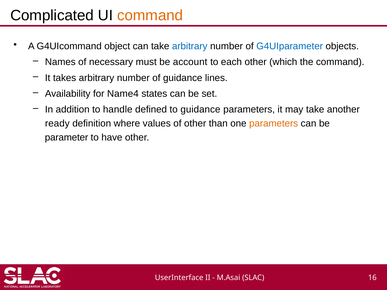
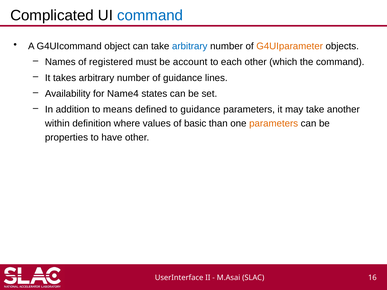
command colour: orange -> blue (150, 16)
G4UIparameter colour: blue -> orange (290, 46)
necessary: necessary -> registered (111, 62)
handle: handle -> means (118, 110)
ready: ready -> within (57, 124)
of other: other -> basic (195, 124)
parameter: parameter -> properties (66, 137)
